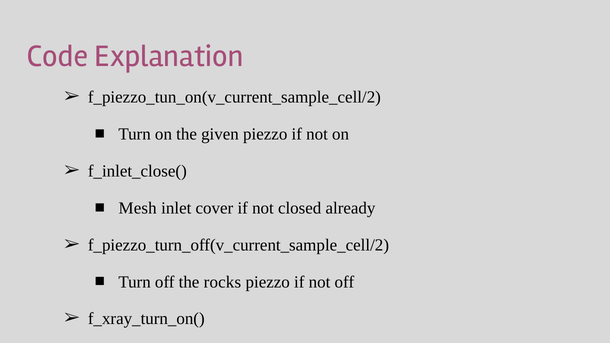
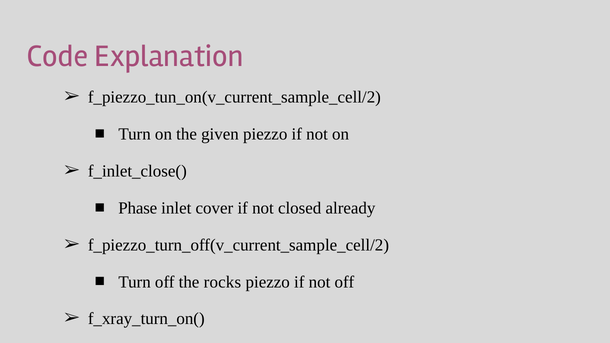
Mesh: Mesh -> Phase (138, 208)
